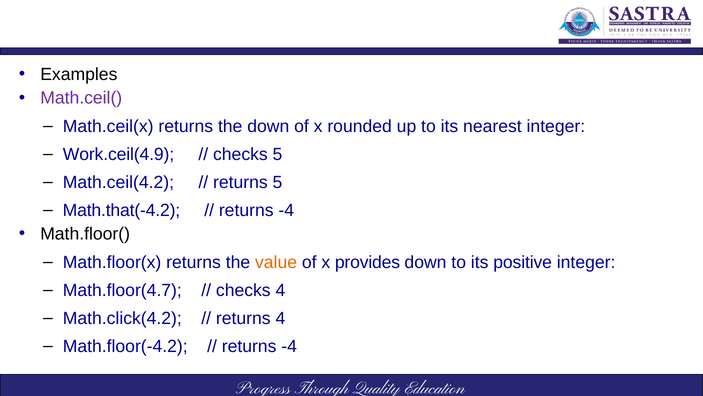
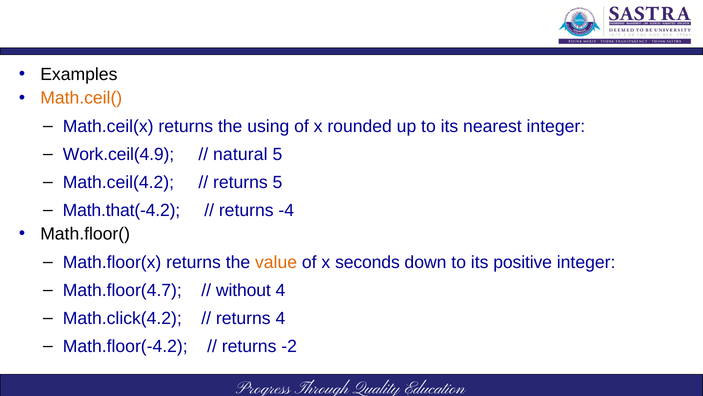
Math.ceil( colour: purple -> orange (81, 98)
the down: down -> using (268, 126)
checks: checks -> natural (240, 154)
provides: provides -> seconds (367, 262)
checks: checks -> without (243, 290)
-4: -4 -> -2 (289, 346)
